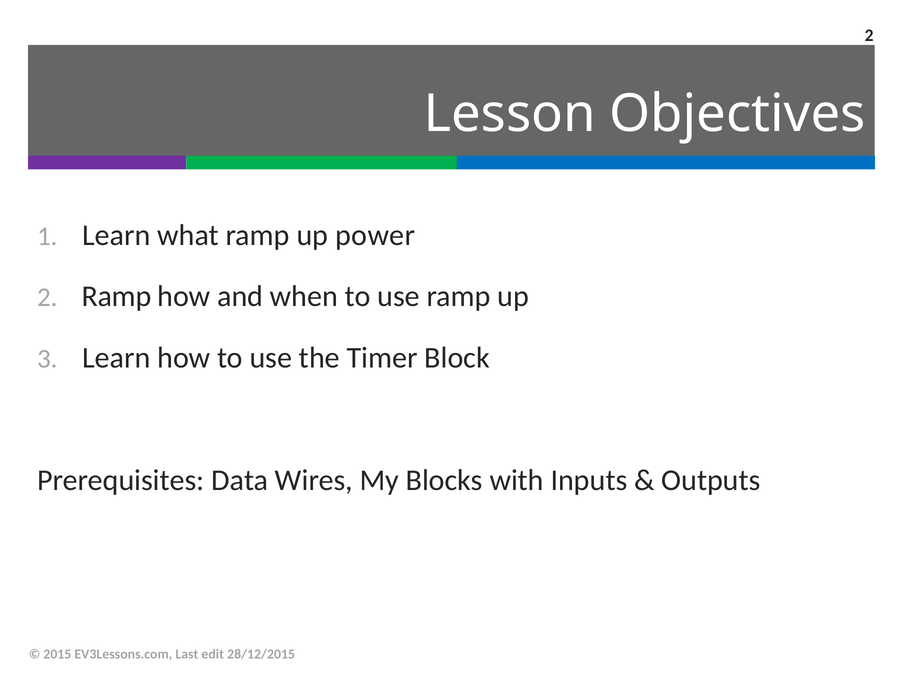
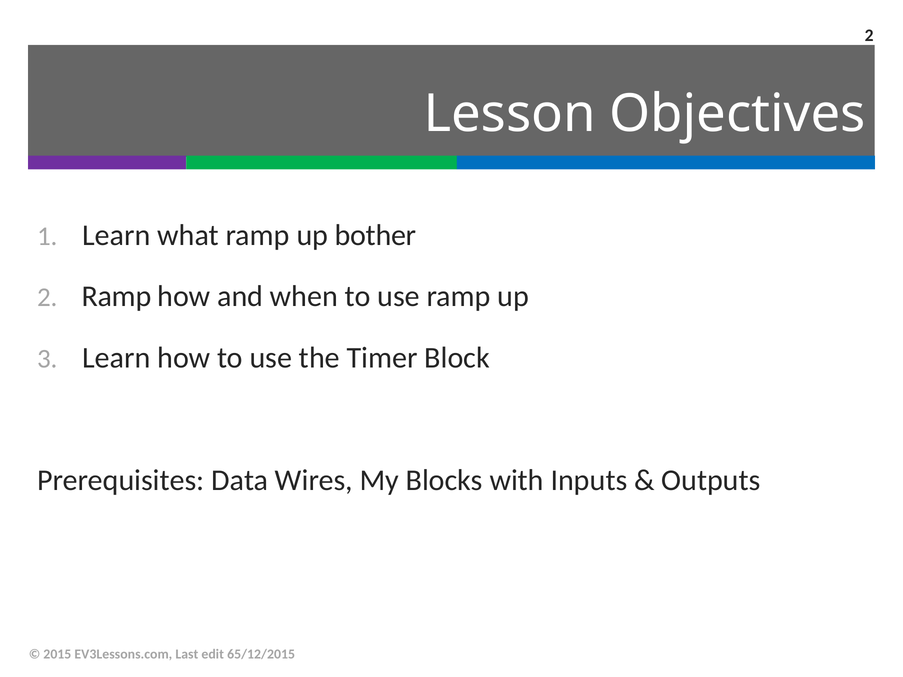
power: power -> bother (376, 235)
28/12/2015: 28/12/2015 -> 65/12/2015 (261, 654)
